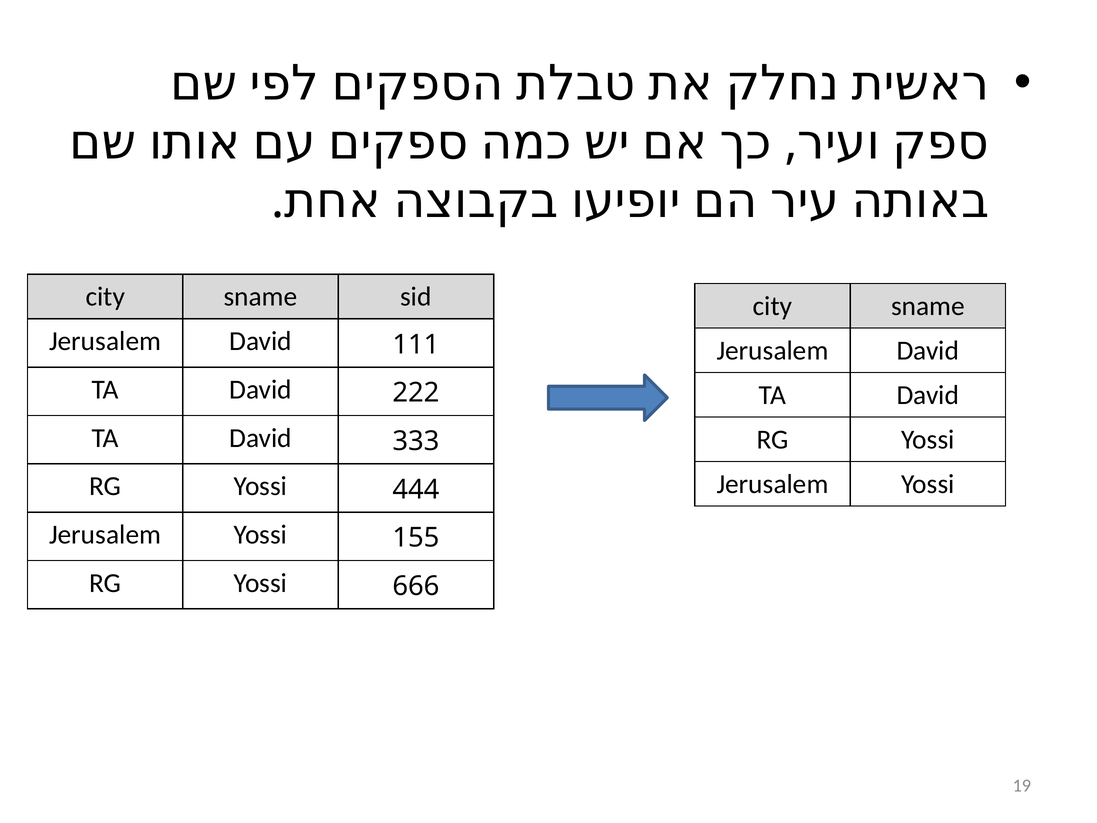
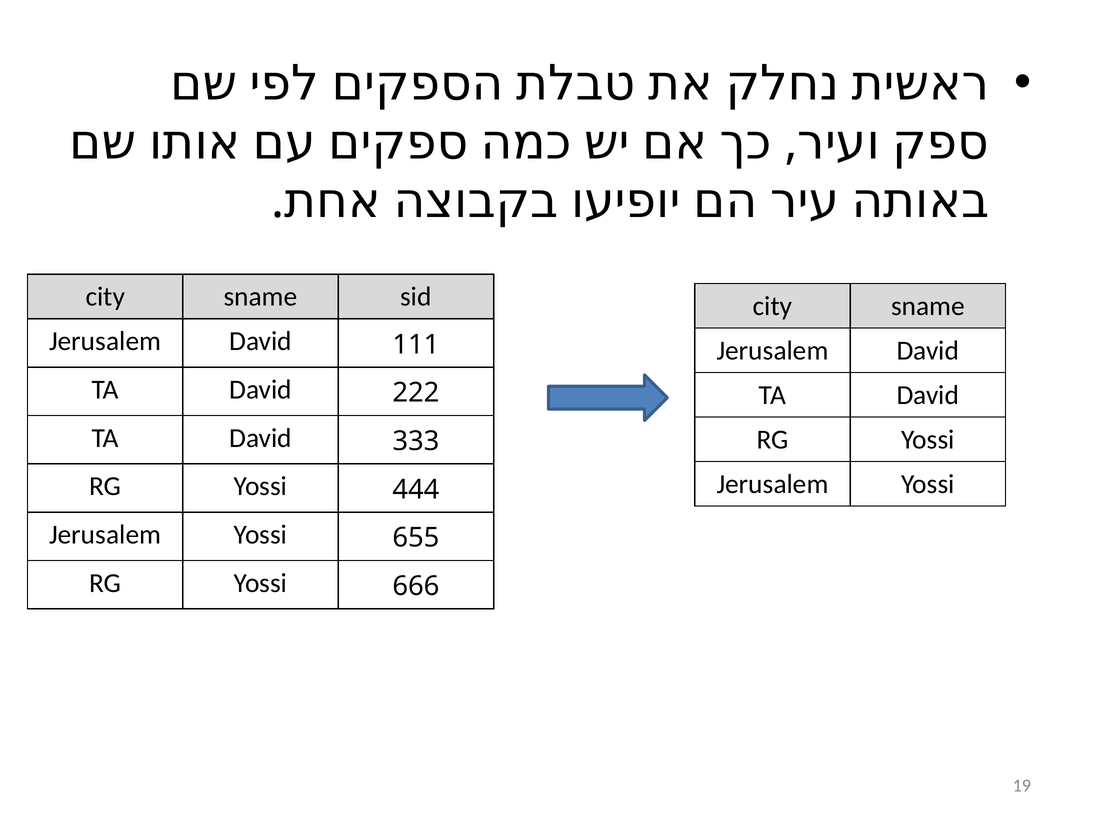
155: 155 -> 655 (416, 538)
